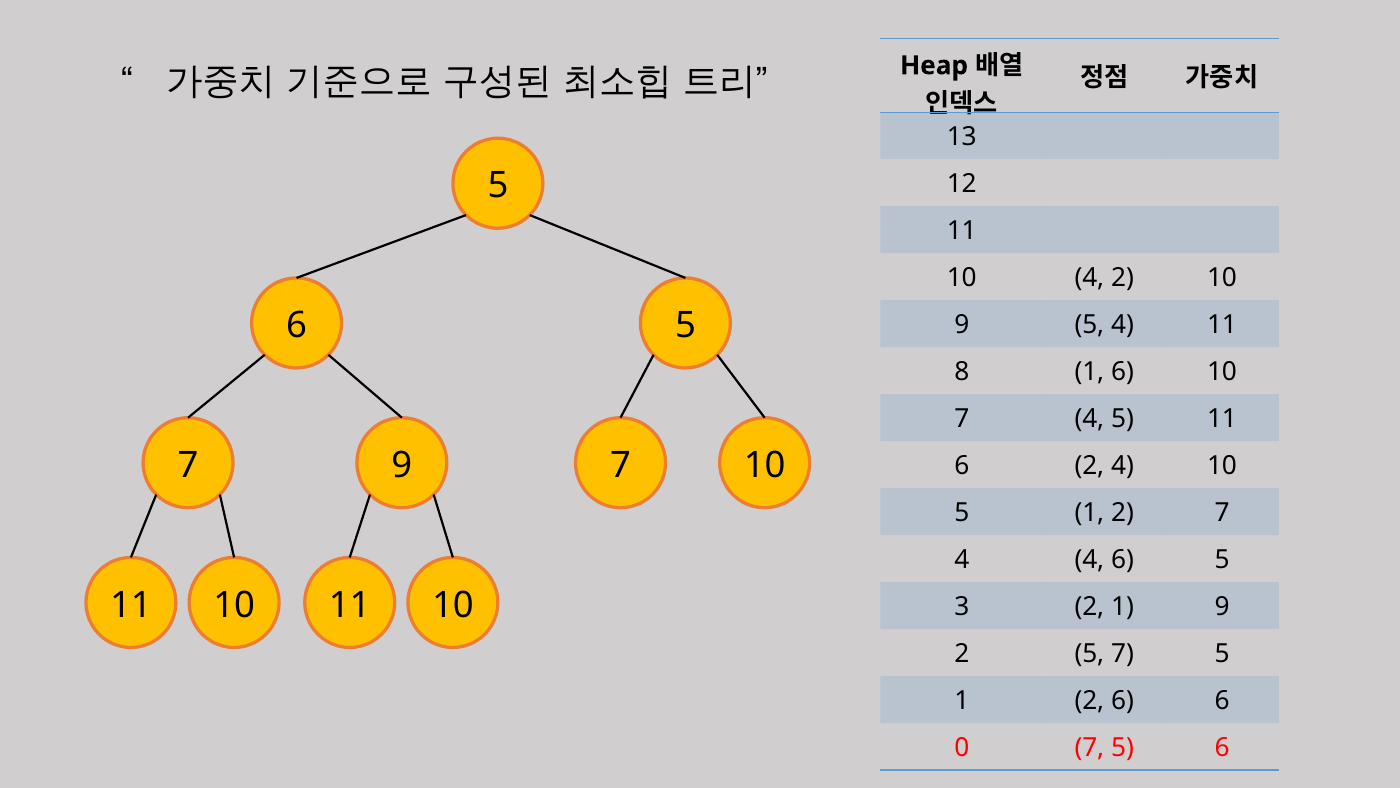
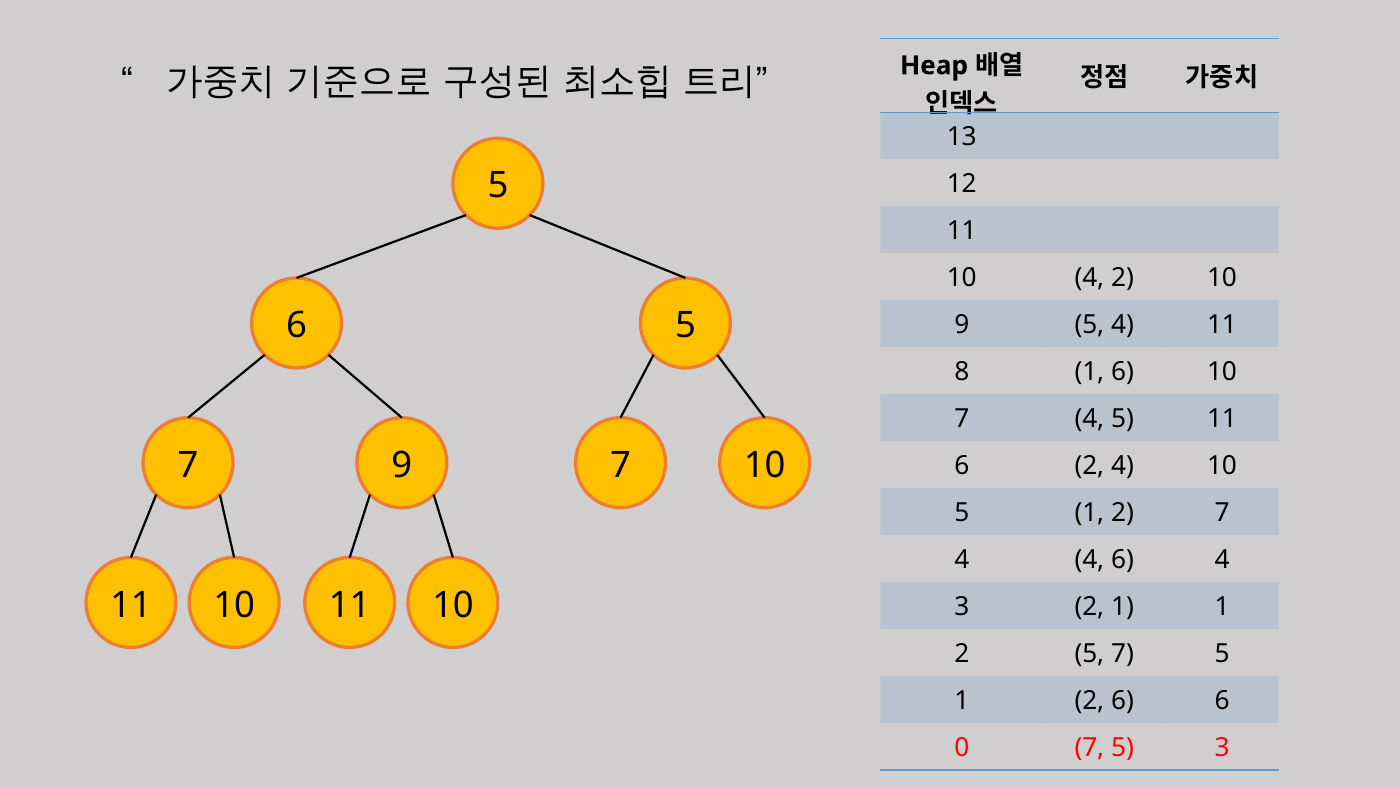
4 6 5: 5 -> 4 (1222, 560)
1 9: 9 -> 1 (1222, 607)
7 5 6: 6 -> 3 (1222, 747)
